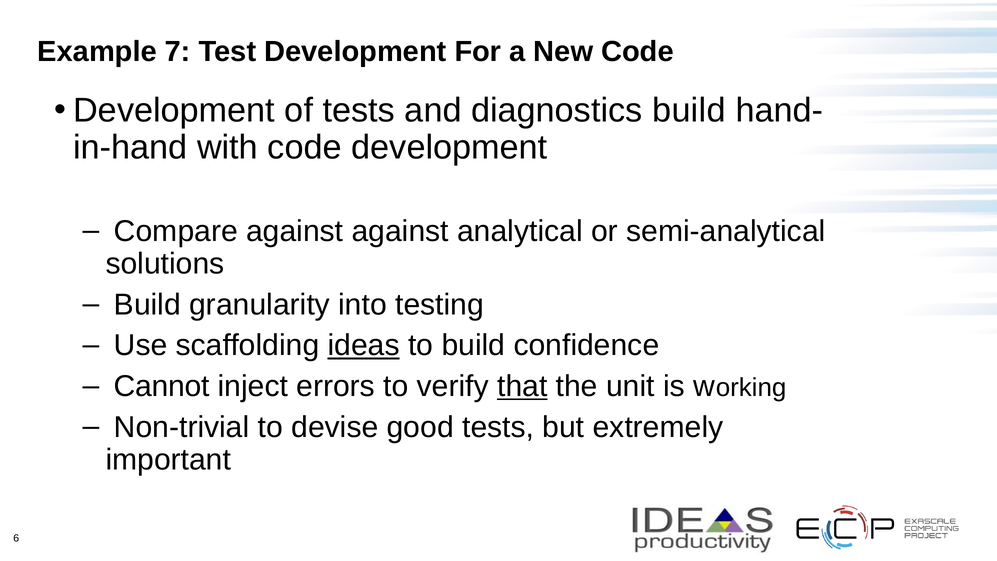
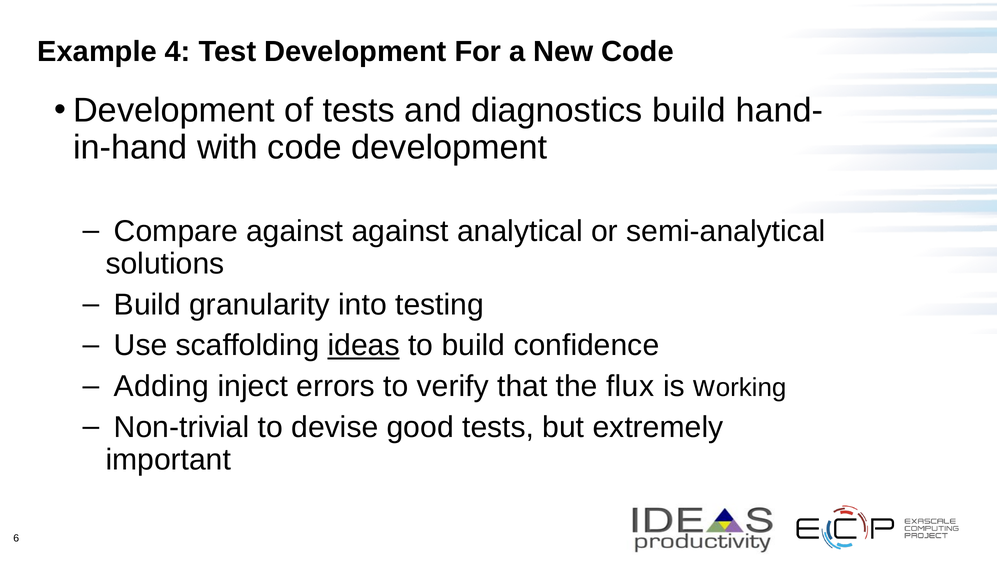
7: 7 -> 4 (178, 52)
Cannot: Cannot -> Adding (162, 386)
that underline: present -> none (522, 386)
unit: unit -> flux (630, 386)
